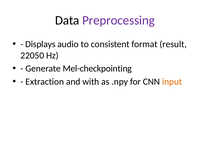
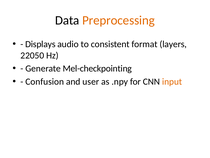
Preprocessing colour: purple -> orange (118, 20)
result: result -> layers (173, 44)
Extraction: Extraction -> Confusion (45, 81)
with: with -> user (91, 81)
